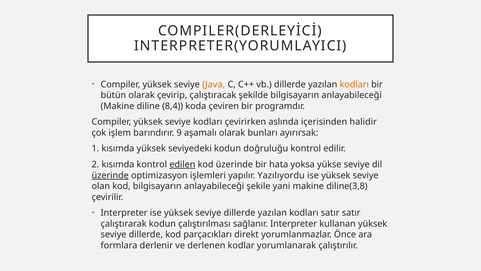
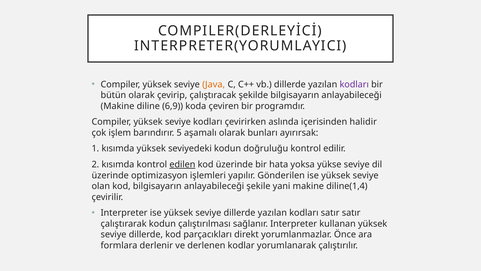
kodları colour: orange -> purple (354, 84)
8,4: 8,4 -> 6,9 (173, 106)
9: 9 -> 5 (179, 133)
üzerinde underline: present -> none (110, 175)
Yazılıyordu: Yazılıyordu -> Gönderilen (281, 175)
diline(3,8: diline(3,8 -> diline(1,4 (347, 186)
